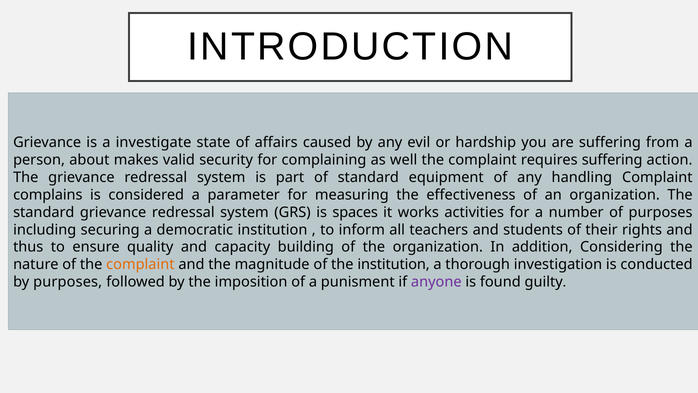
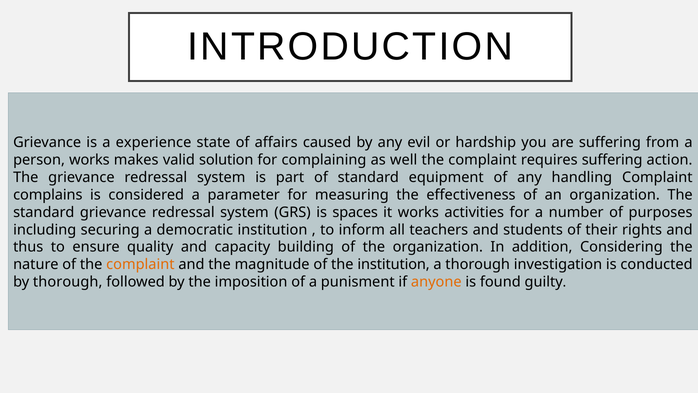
investigate: investigate -> experience (154, 142)
person about: about -> works (89, 160)
security: security -> solution (226, 160)
by purposes: purposes -> thorough (68, 282)
anyone colour: purple -> orange (436, 282)
